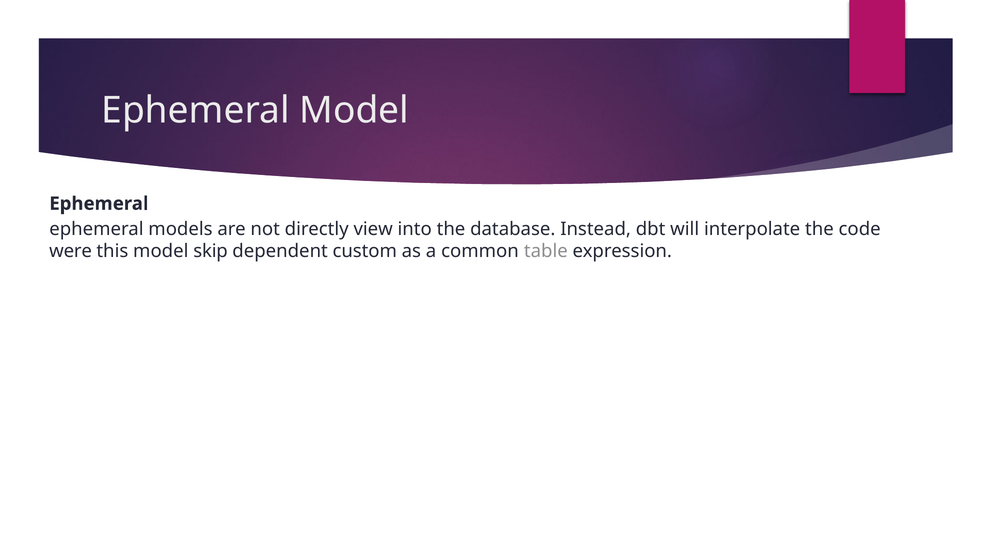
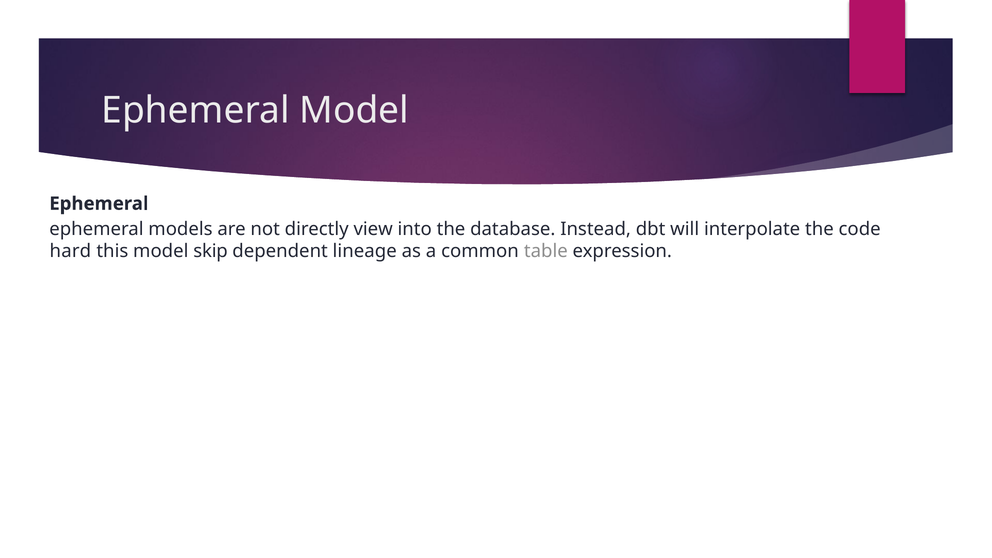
were: were -> hard (70, 251)
custom: custom -> lineage (365, 251)
